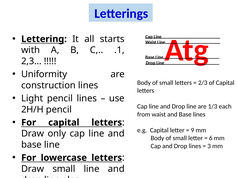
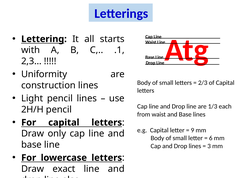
Draw small: small -> exact (64, 169)
